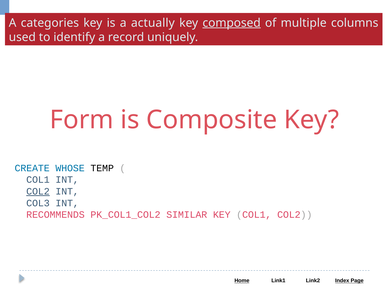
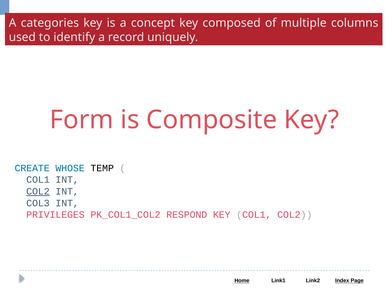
actually: actually -> concept (153, 23)
composed underline: present -> none (232, 23)
RECOMMENDS: RECOMMENDS -> PRIVILEGES (55, 215)
SIMILAR: SIMILAR -> RESPOND (187, 215)
